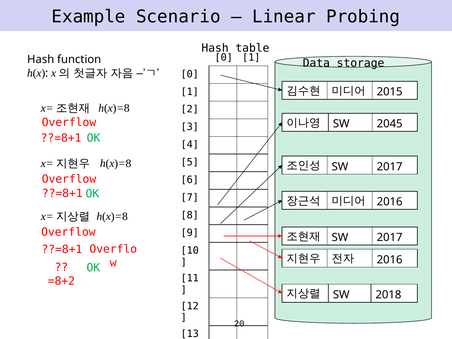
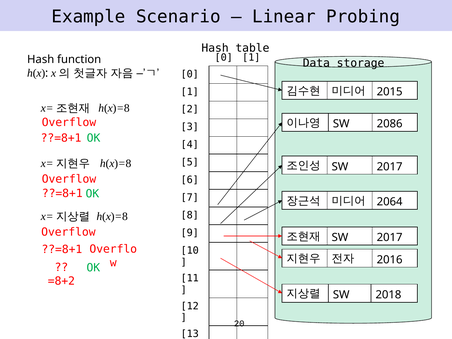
2045: 2045 -> 2086 (390, 124)
2016: 2016 -> 2064 (390, 202)
